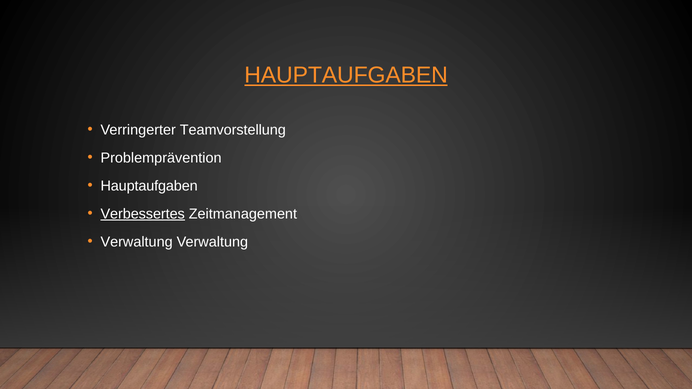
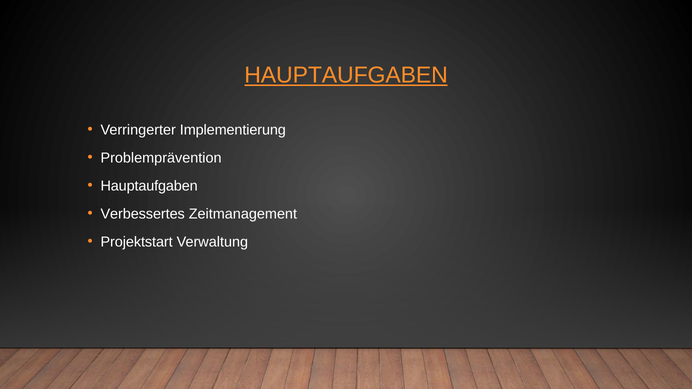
Teamvorstellung: Teamvorstellung -> Implementierung (233, 130)
Verbessertes underline: present -> none (143, 214)
Verwaltung: Verwaltung -> Projektstart (137, 242)
